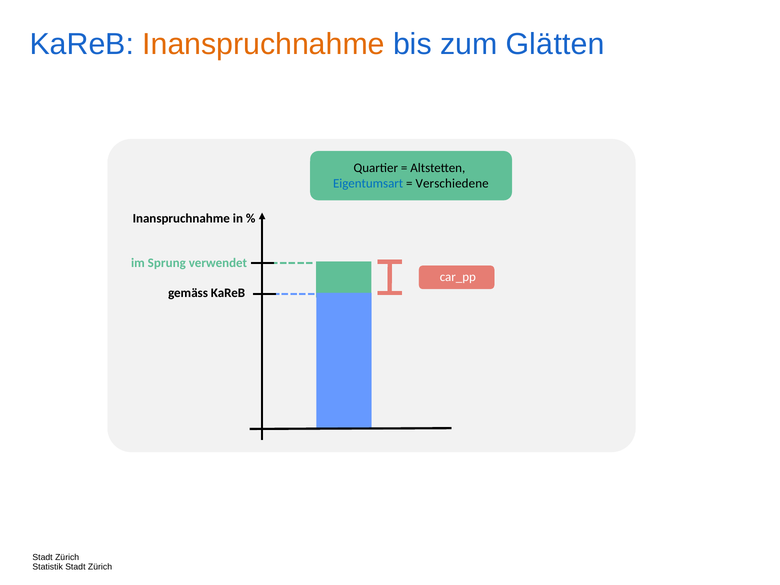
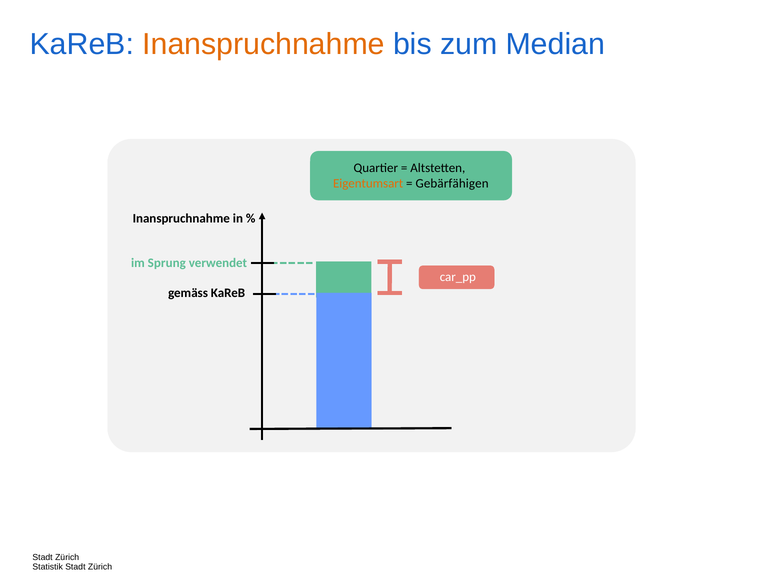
Glätten: Glätten -> Median (555, 44)
Eigentumsart colour: blue -> orange (368, 184)
Verschiedene: Verschiedene -> Gebärfähigen (452, 184)
